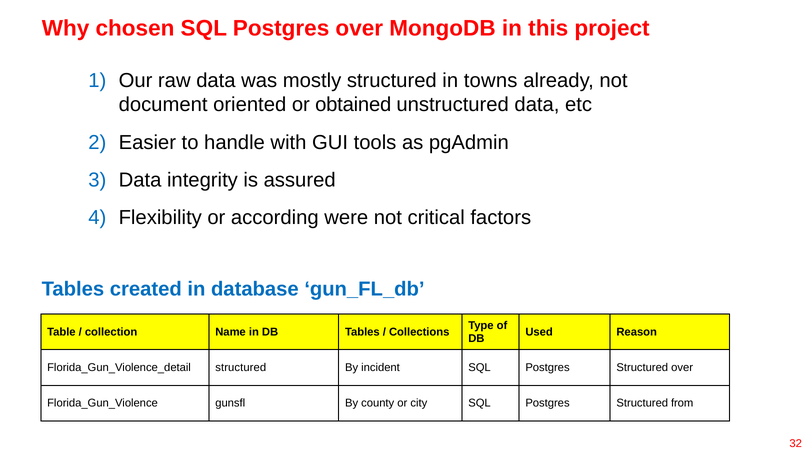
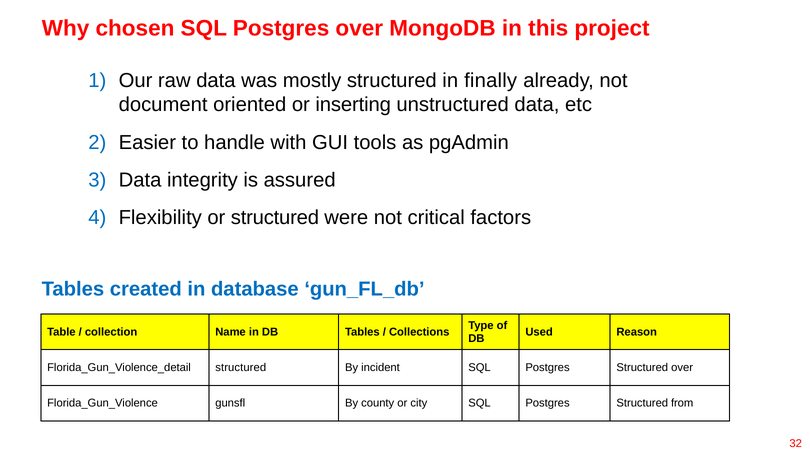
towns: towns -> finally (491, 80)
obtained: obtained -> inserting (353, 105)
or according: according -> structured (275, 218)
